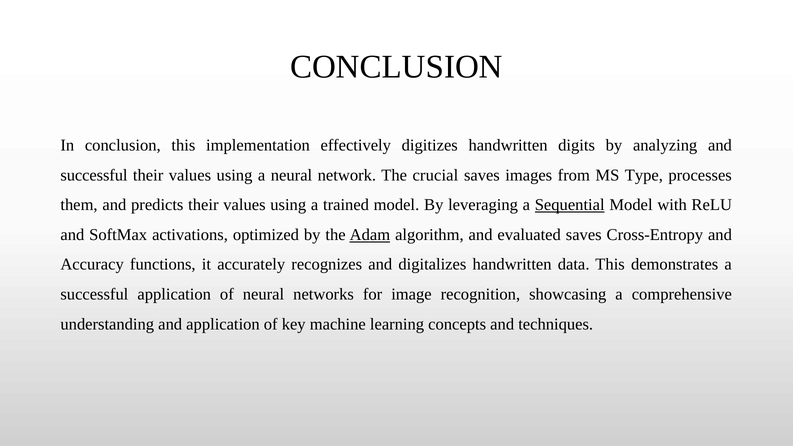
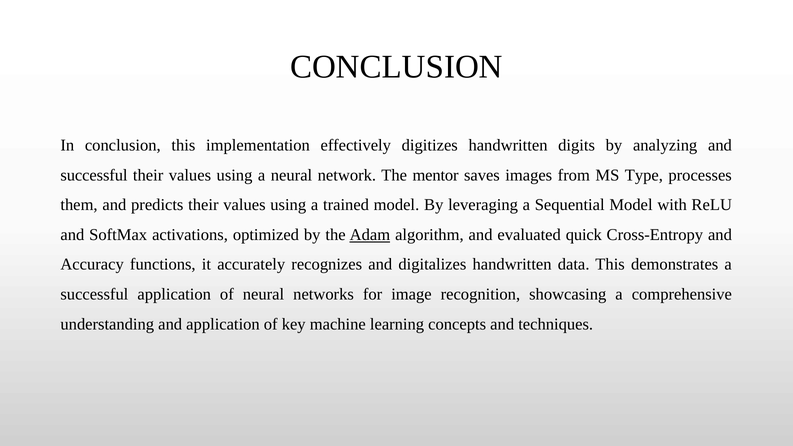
crucial: crucial -> mentor (436, 175)
Sequential underline: present -> none (570, 205)
evaluated saves: saves -> quick (584, 235)
